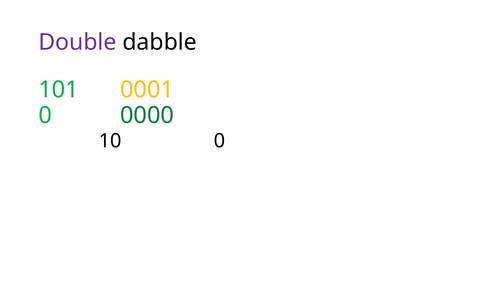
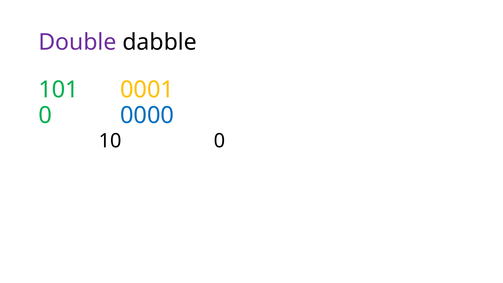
0000 colour: green -> blue (147, 115)
